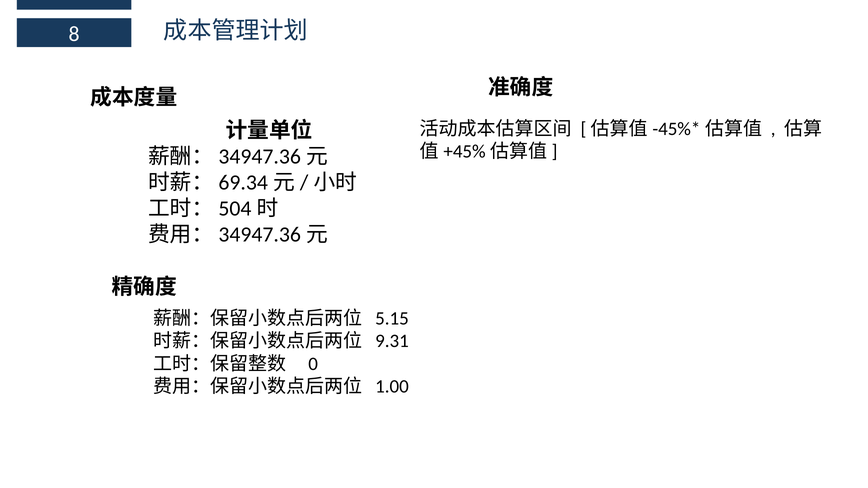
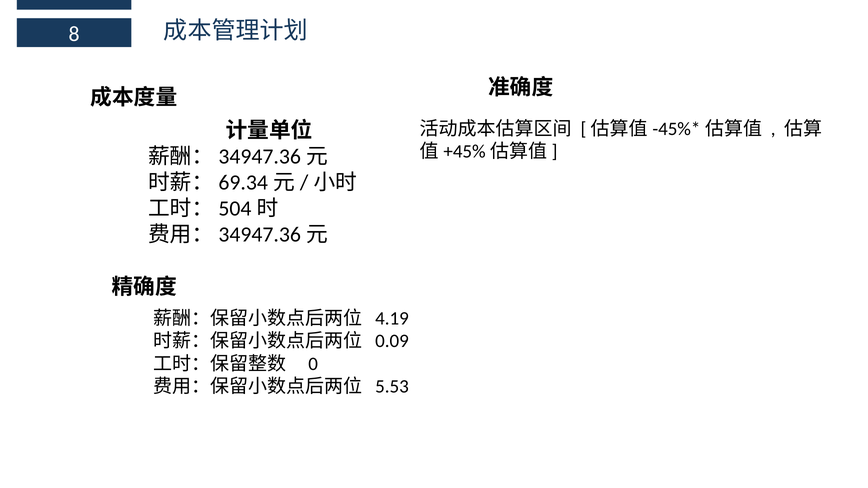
5.15: 5.15 -> 4.19 (392, 319)
9.31: 9.31 -> 0.09 (392, 341)
1.00: 1.00 -> 5.53 (392, 387)
